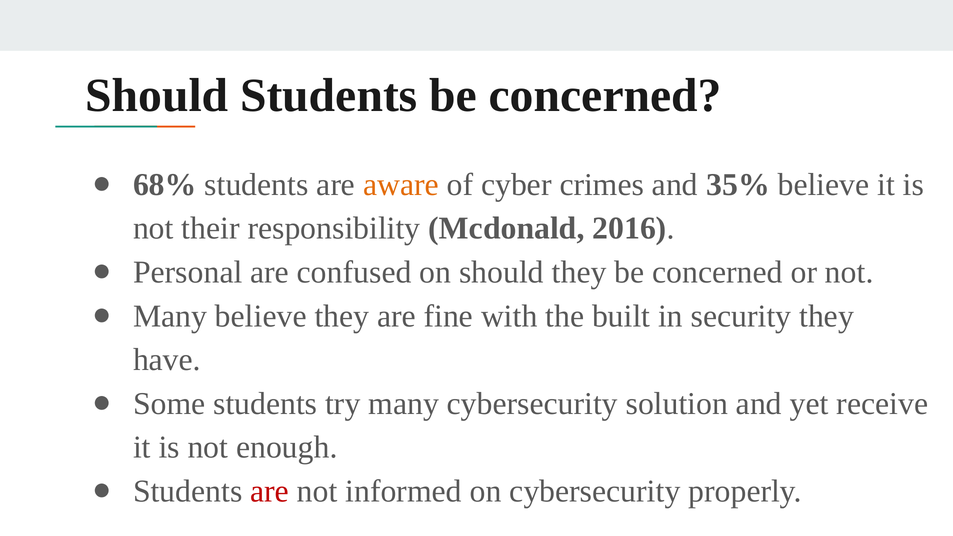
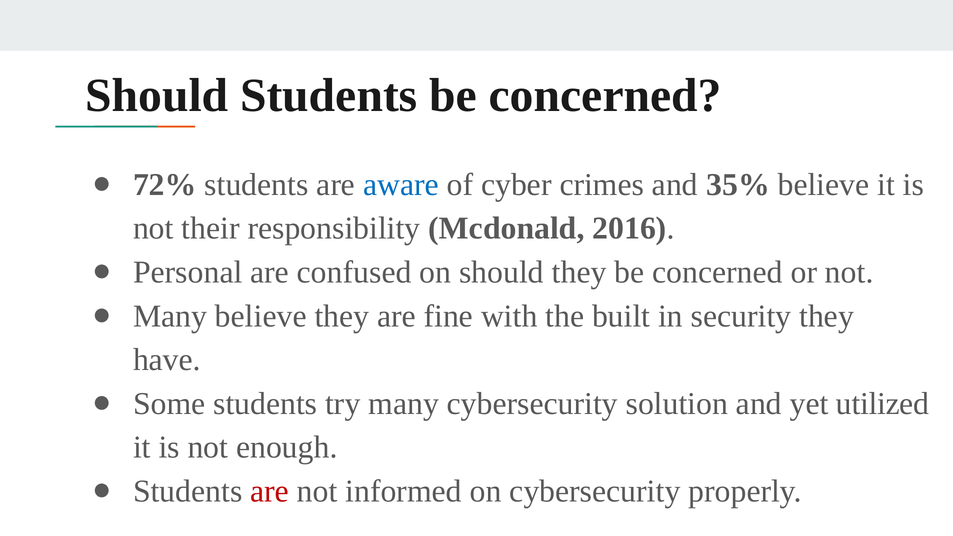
68%: 68% -> 72% (165, 185)
aware colour: orange -> blue (401, 185)
receive: receive -> utilized (882, 404)
